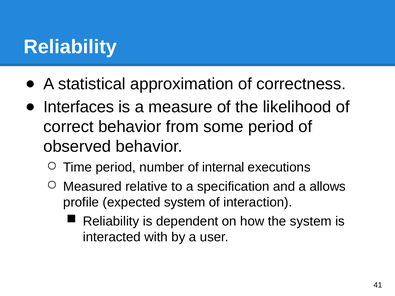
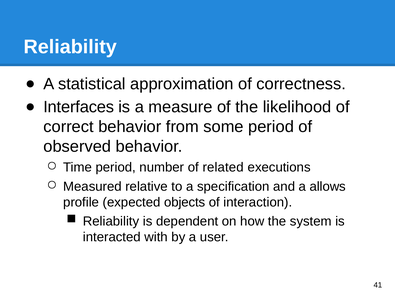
internal: internal -> related (223, 167)
expected system: system -> objects (185, 202)
